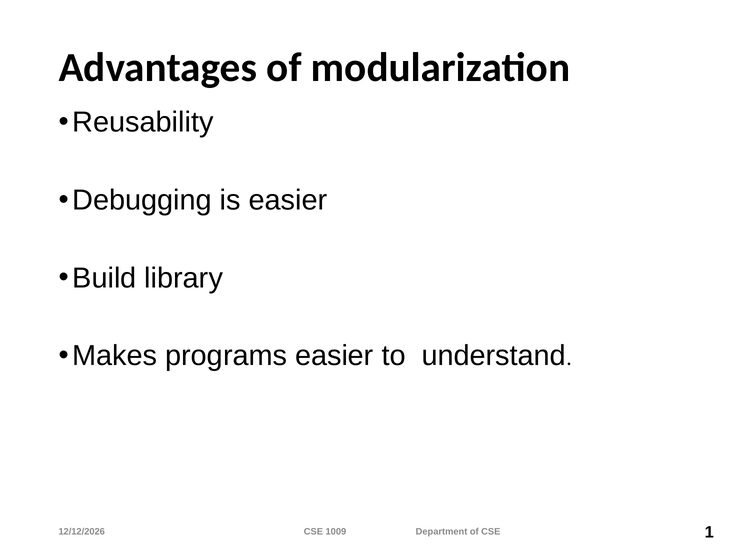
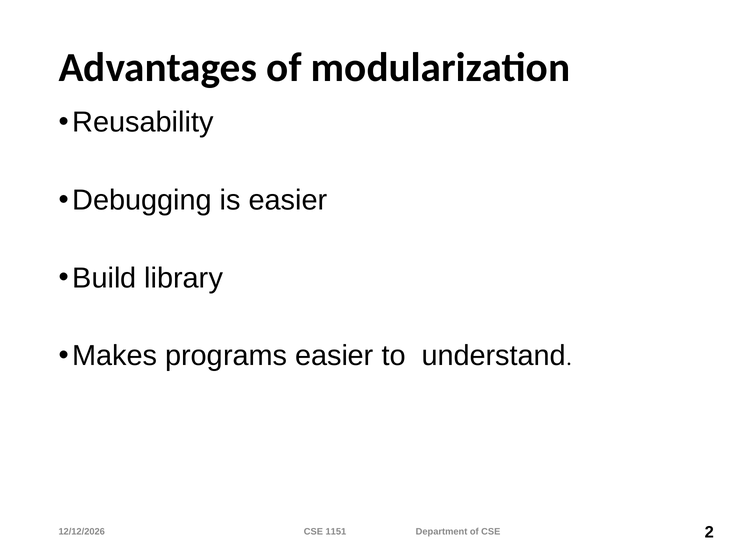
1009: 1009 -> 1151 (336, 532)
1: 1 -> 2 (709, 532)
